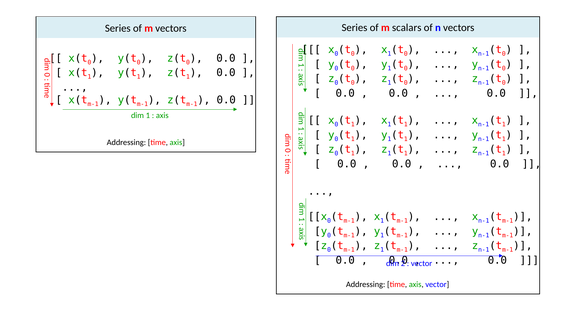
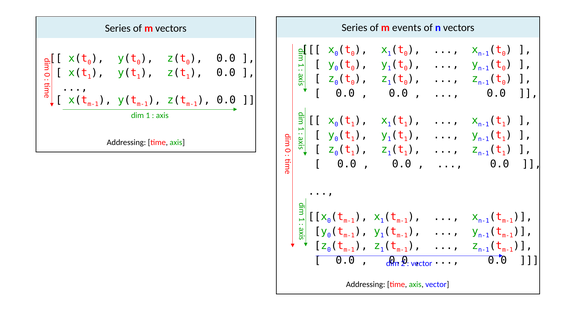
scalars: scalars -> events (407, 28)
